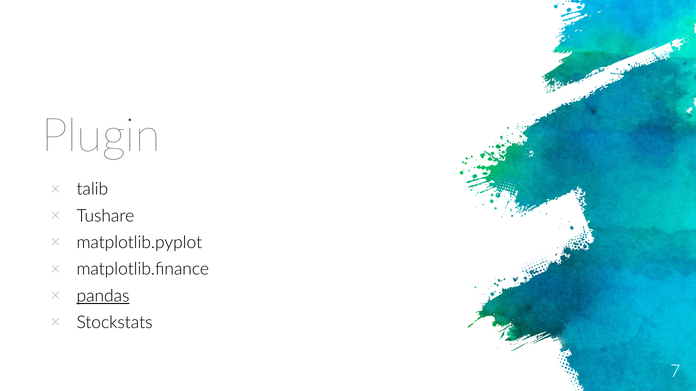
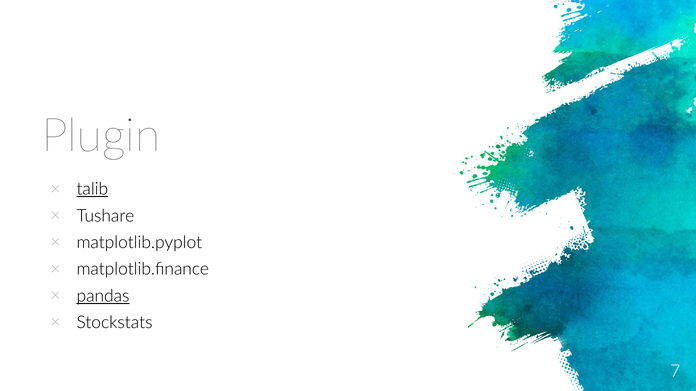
talib underline: none -> present (92, 189)
